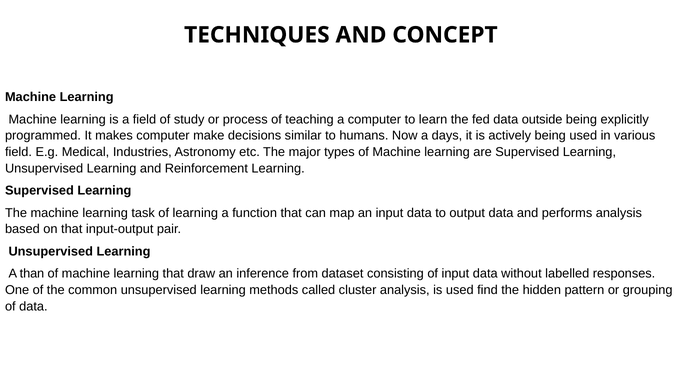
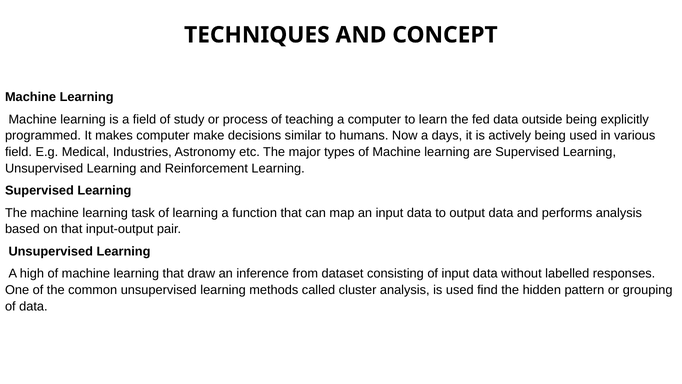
than: than -> high (32, 273)
